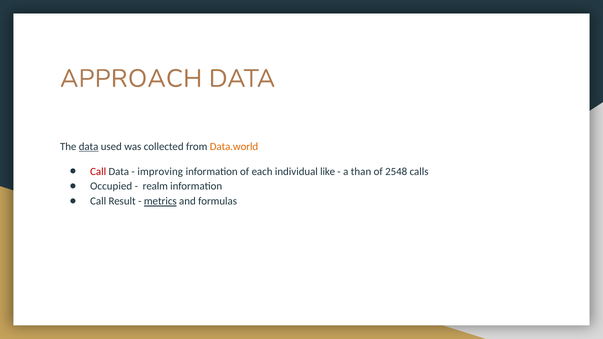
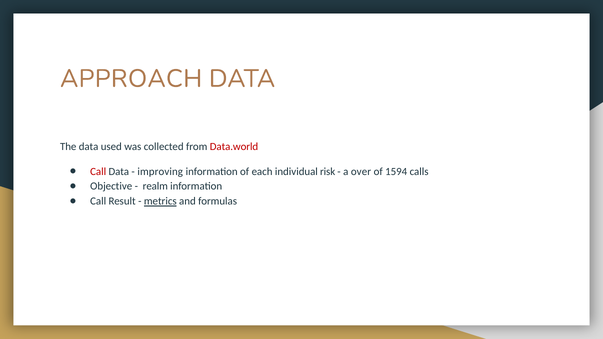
data underline: present -> none (89, 147)
Data.world colour: orange -> red (234, 147)
like: like -> risk (328, 172)
than: than -> over (361, 172)
2548: 2548 -> 1594 (396, 172)
Occupied: Occupied -> Objective (111, 186)
